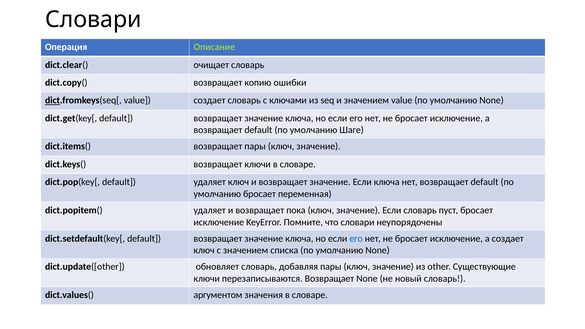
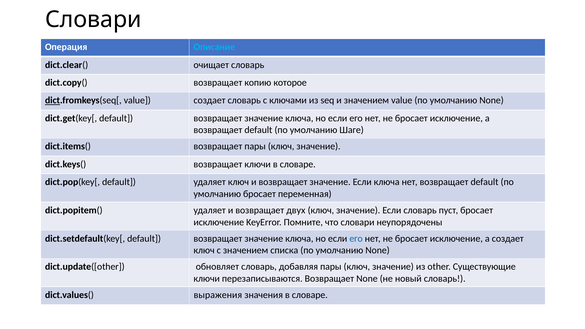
Описание colour: light green -> light blue (214, 47)
ошибки: ошибки -> которое (290, 83)
пока: пока -> двух (296, 210)
аргументом: аргументом -> выражения (218, 295)
